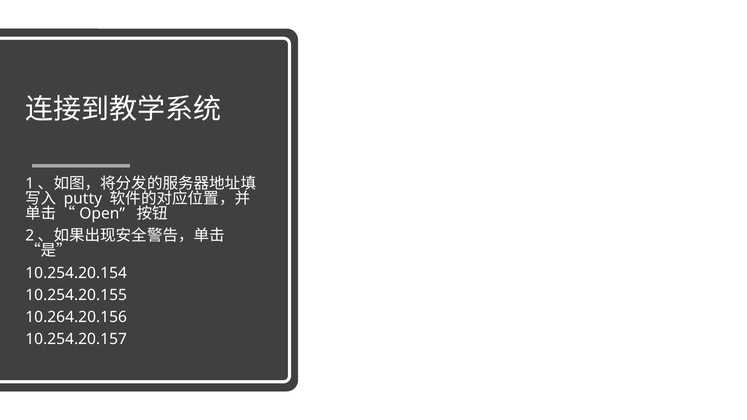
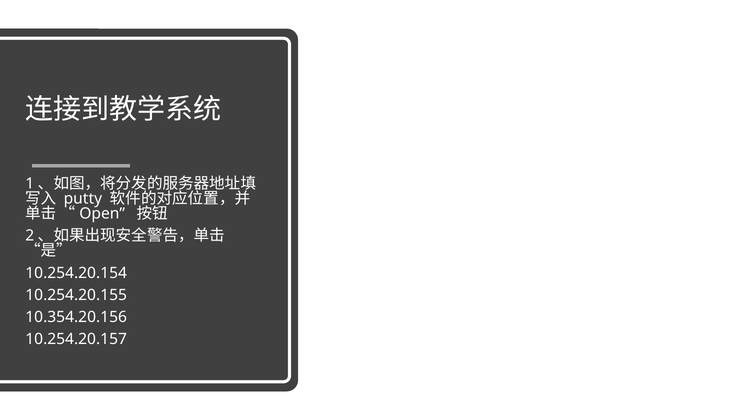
10.264.20.156: 10.264.20.156 -> 10.354.20.156 (76, 317)
